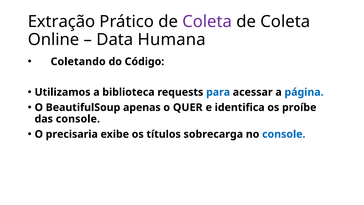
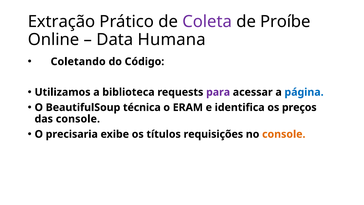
Coleta: Coleta -> Proíbe (285, 22)
para colour: blue -> purple (218, 92)
apenas: apenas -> técnica (142, 107)
QUER: QUER -> ERAM (188, 107)
proíbe: proíbe -> preços (299, 107)
sobrecarga: sobrecarga -> requisições (213, 134)
console colour: blue -> orange (284, 134)
